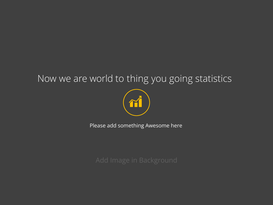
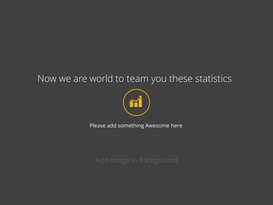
thing: thing -> team (138, 79)
going: going -> these (181, 79)
